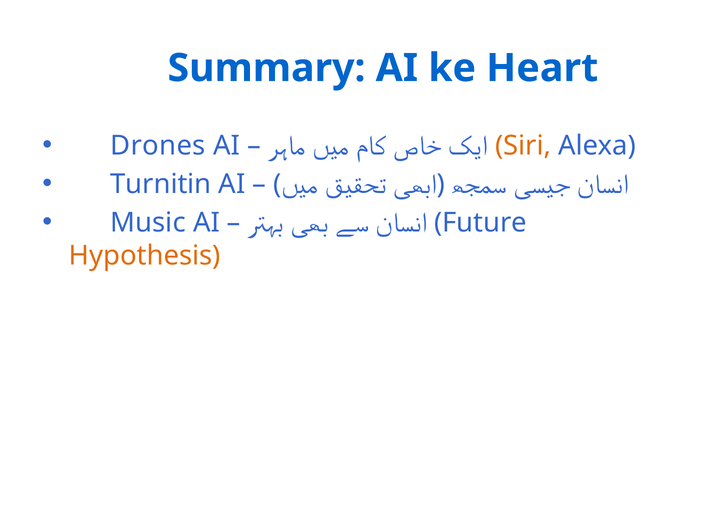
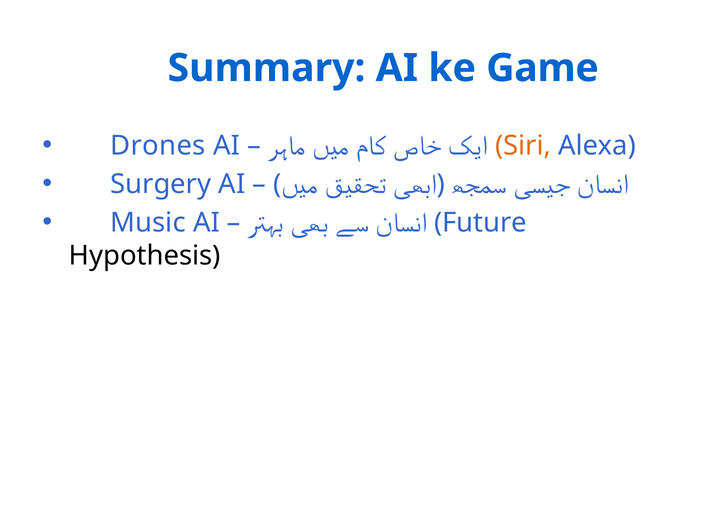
Heart: Heart -> Game (542, 68)
Turnitin: Turnitin -> Surgery (161, 184)
Hypothesis colour: orange -> black (145, 256)
